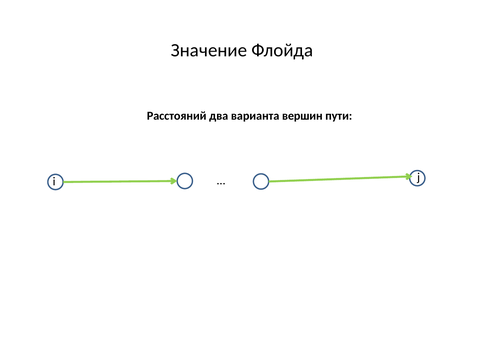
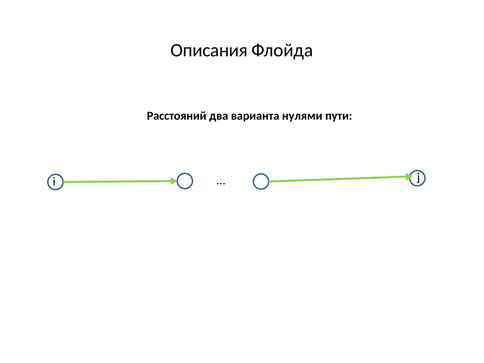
Значение: Значение -> Описания (209, 50)
вершин: вершин -> нулями (302, 116)
